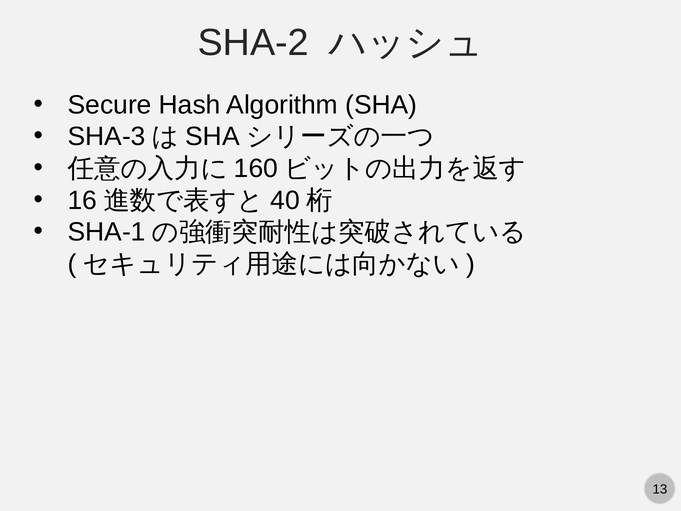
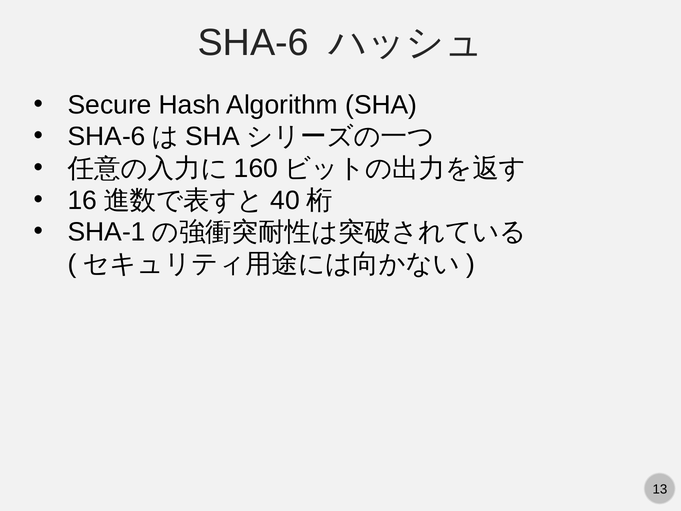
SHA-2: SHA-2 -> SHA-6 (253, 43)
SHA-3: SHA-3 -> SHA-6 (107, 137)
